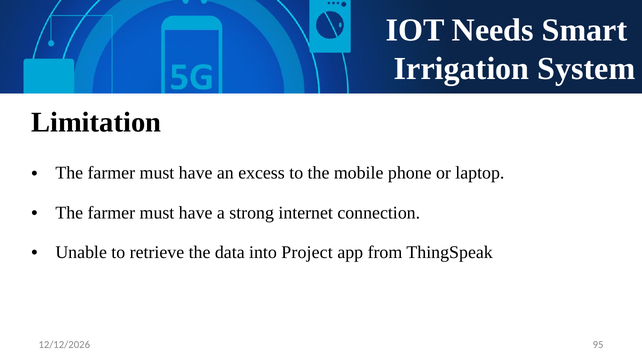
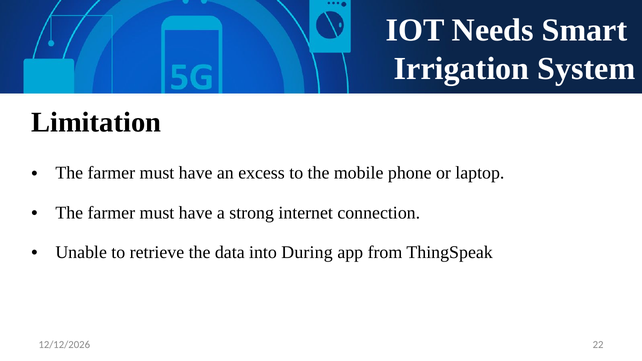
Project: Project -> During (307, 252)
95: 95 -> 22 (598, 345)
